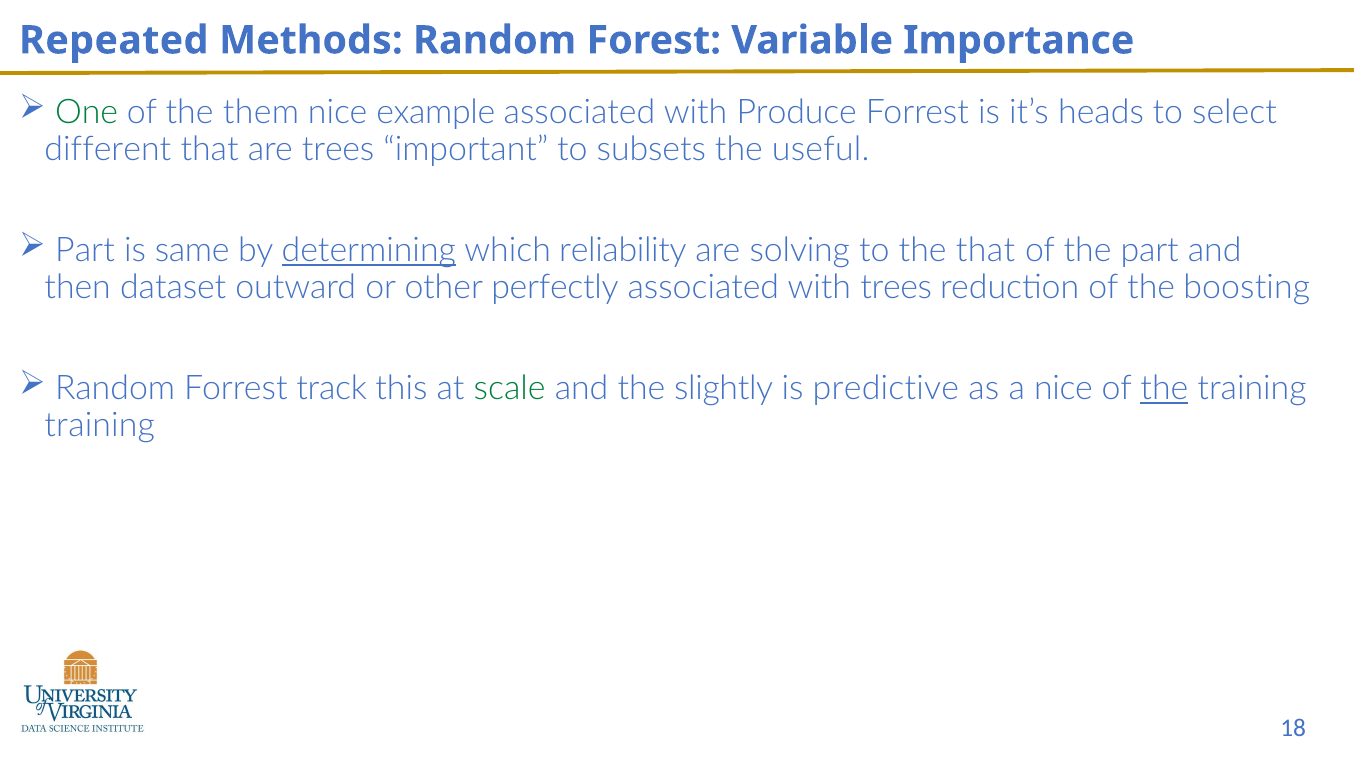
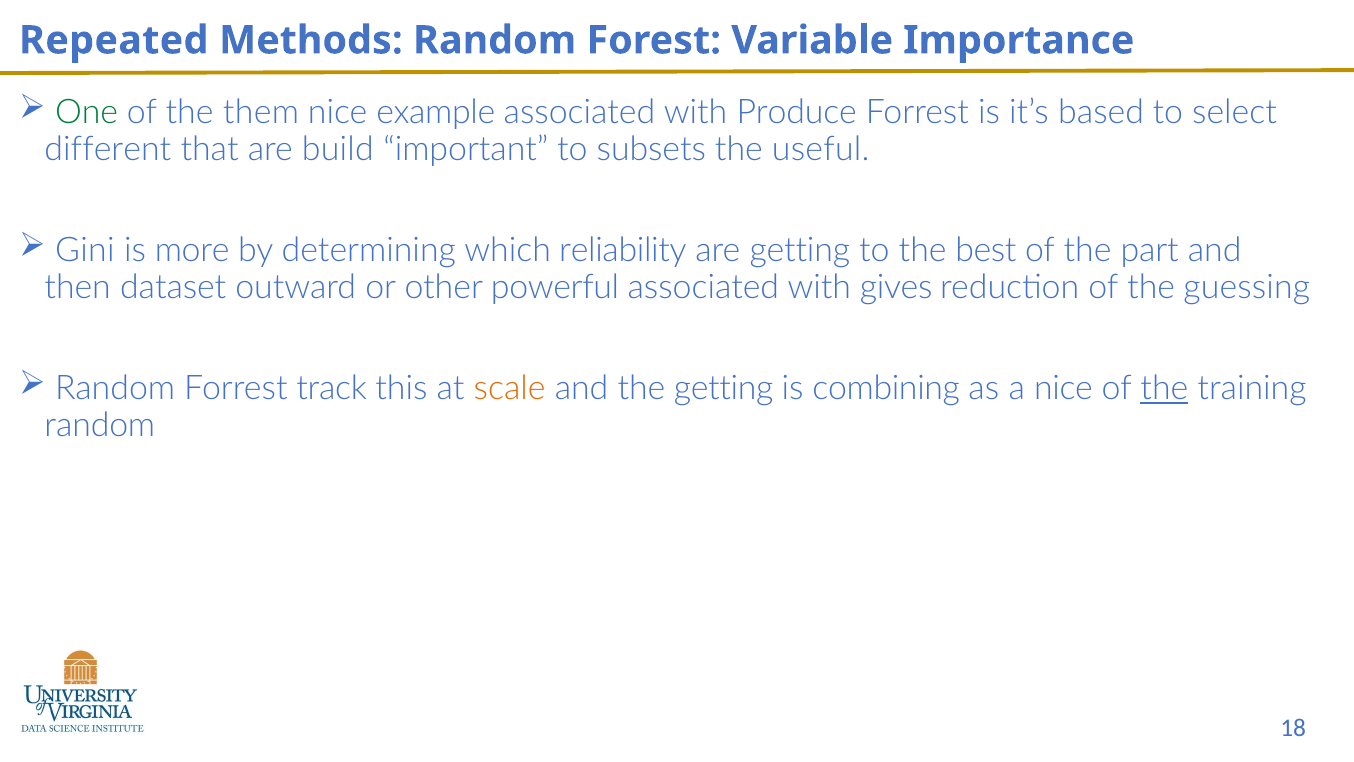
heads: heads -> based (1101, 113)
are trees: trees -> build (338, 149)
Part: Part -> Gini (85, 250)
same: same -> more (192, 250)
determining underline: present -> none (369, 250)
are solving: solving -> getting (800, 250)
the that: that -> best (986, 250)
perfectly: perfectly -> powerful (555, 287)
with trees: trees -> gives (896, 287)
boosting: boosting -> guessing (1247, 287)
scale colour: green -> orange (510, 388)
the slightly: slightly -> getting (724, 388)
predictive: predictive -> combining (886, 388)
training: training -> random (100, 425)
